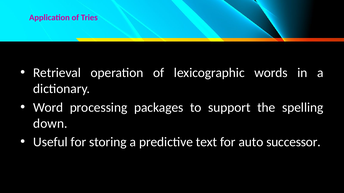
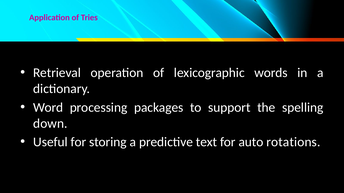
successor: successor -> rotations (293, 142)
